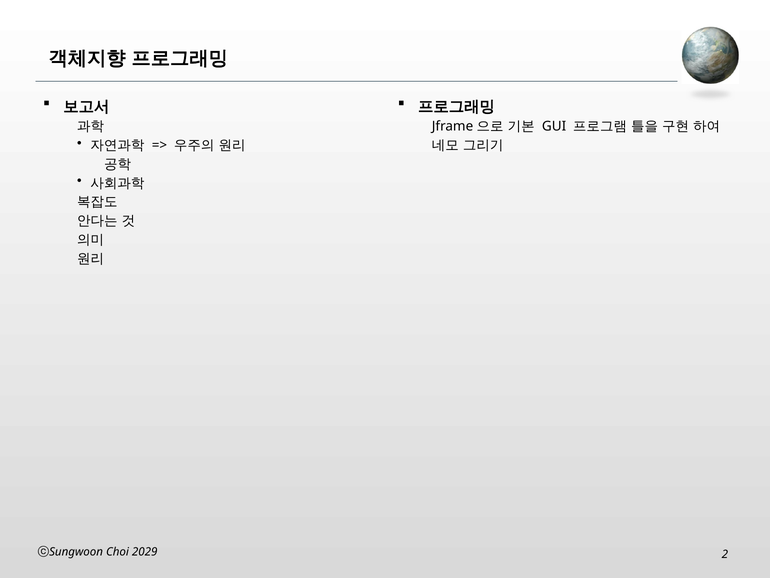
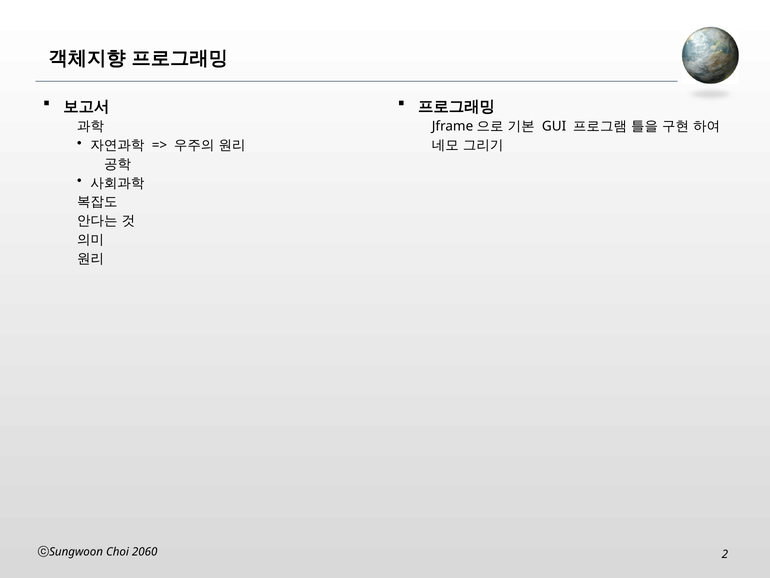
2029: 2029 -> 2060 (145, 552)
